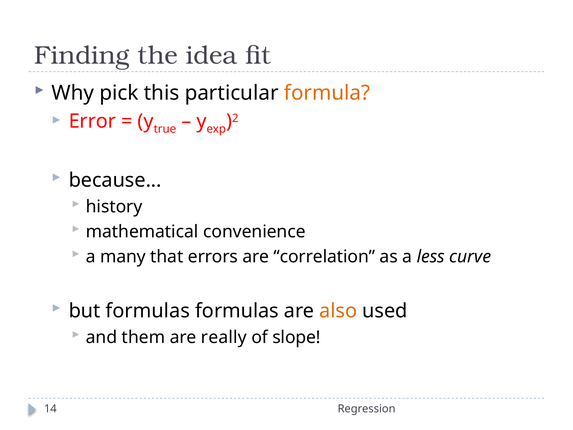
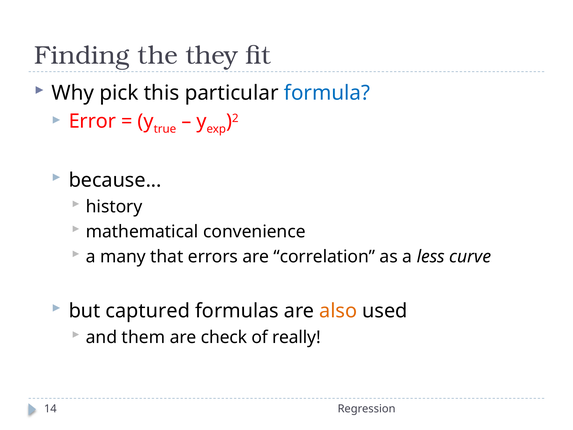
idea: idea -> they (212, 55)
formula colour: orange -> blue (327, 93)
but formulas: formulas -> captured (148, 311)
really: really -> check (224, 337)
slope: slope -> really (297, 337)
